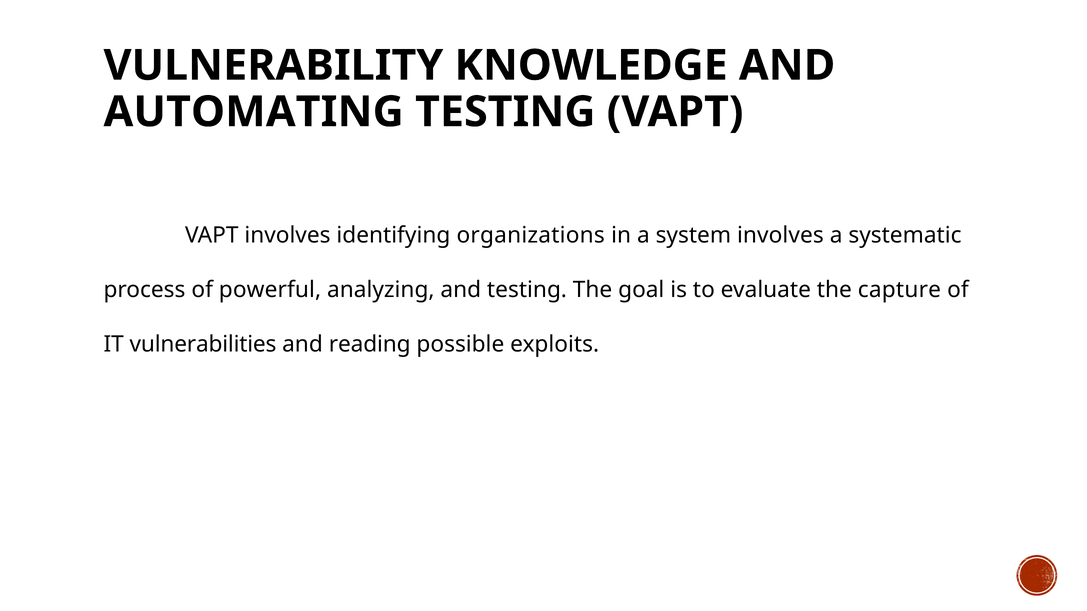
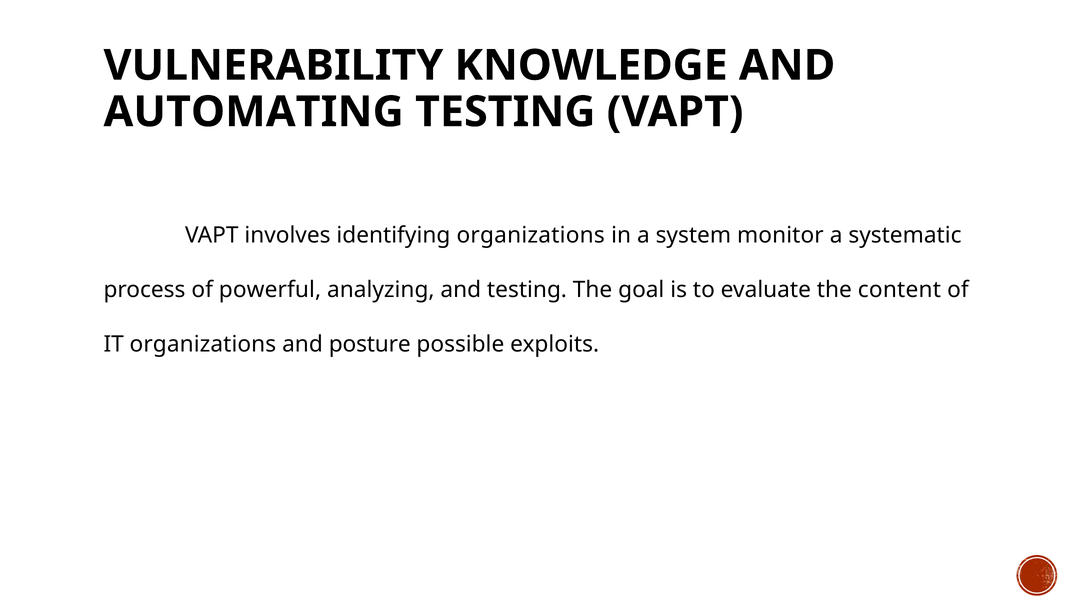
system involves: involves -> monitor (780, 236)
capture: capture -> content (899, 290)
IT vulnerabilities: vulnerabilities -> organizations (203, 344)
reading: reading -> posture (370, 344)
